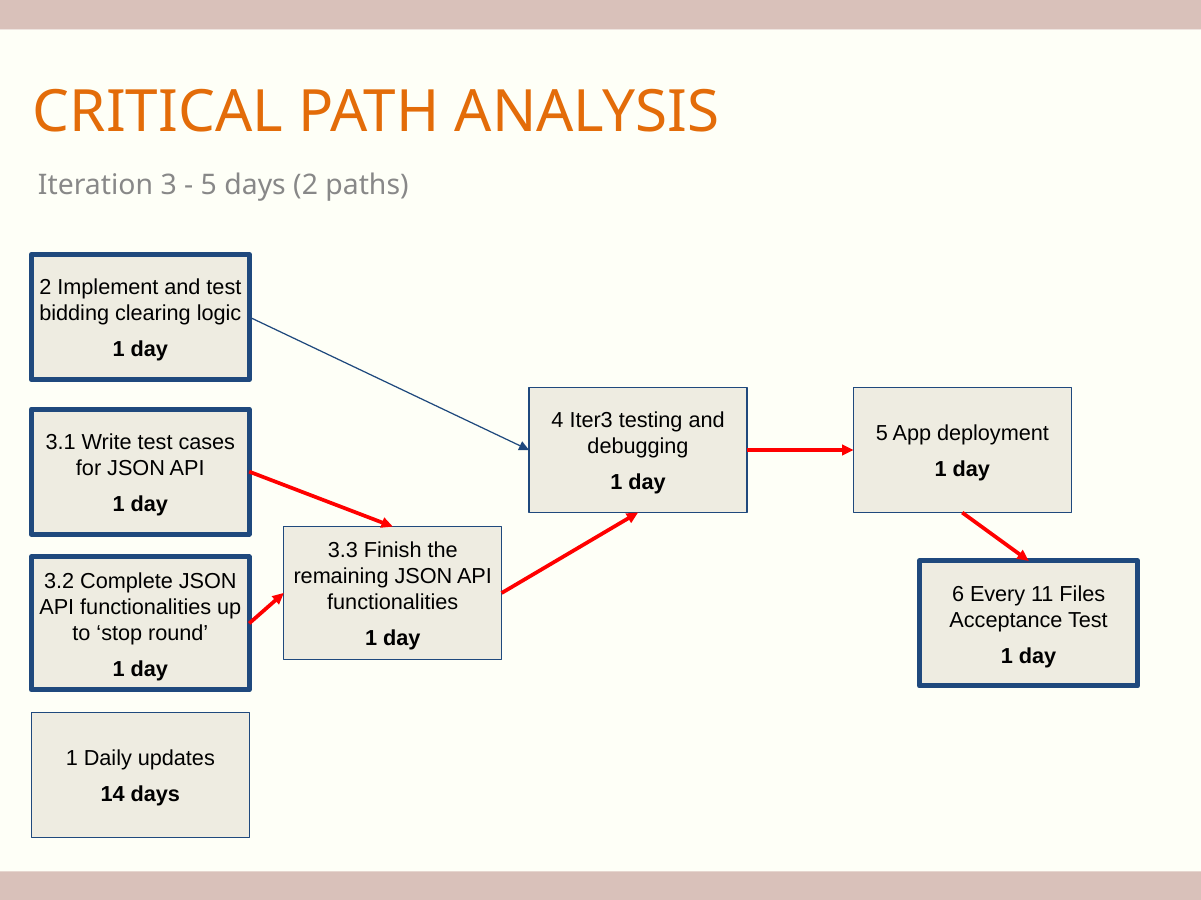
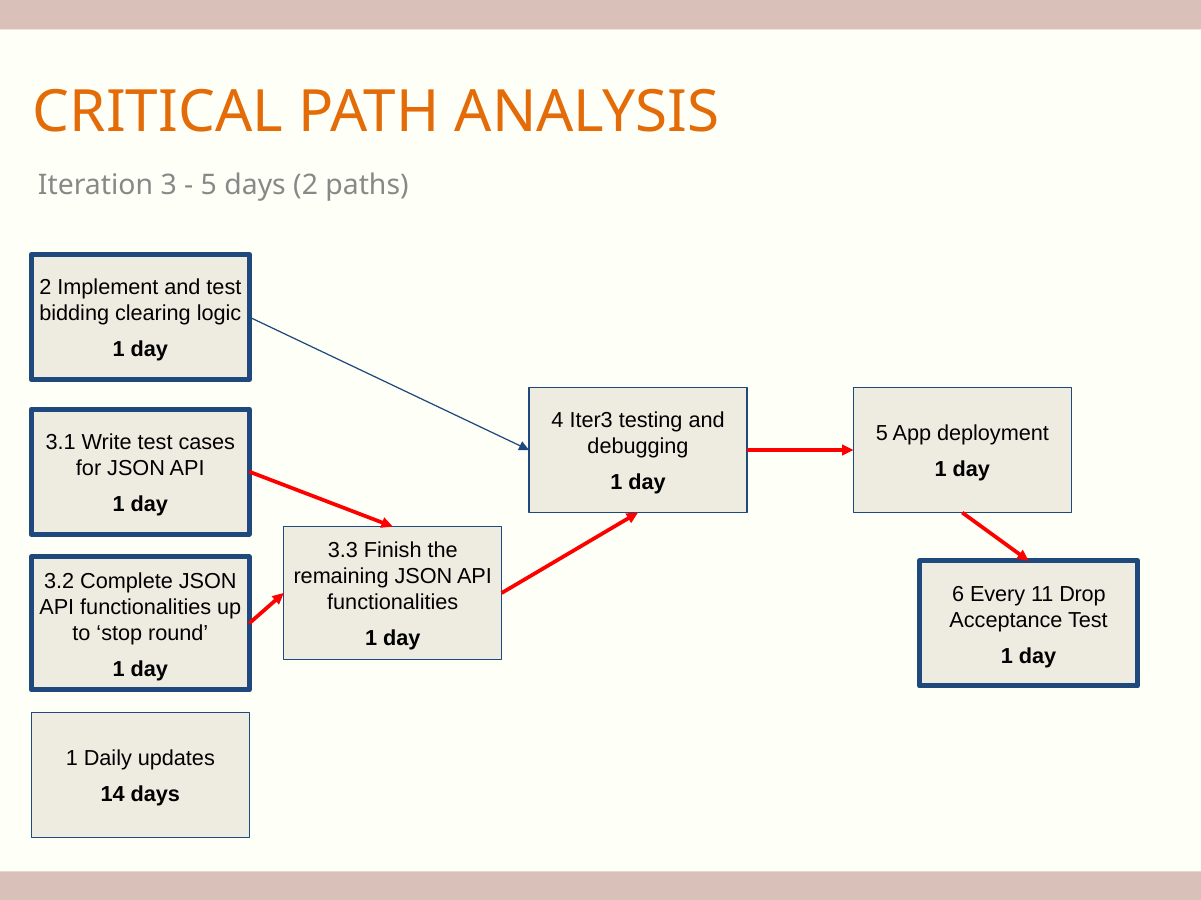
Files: Files -> Drop (1082, 594)
